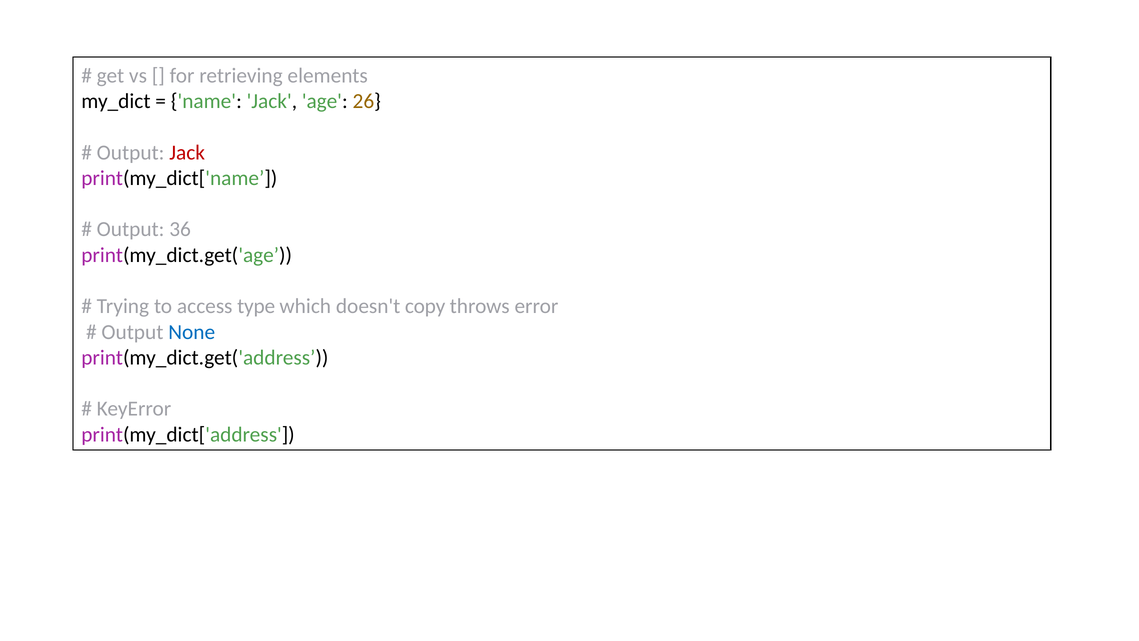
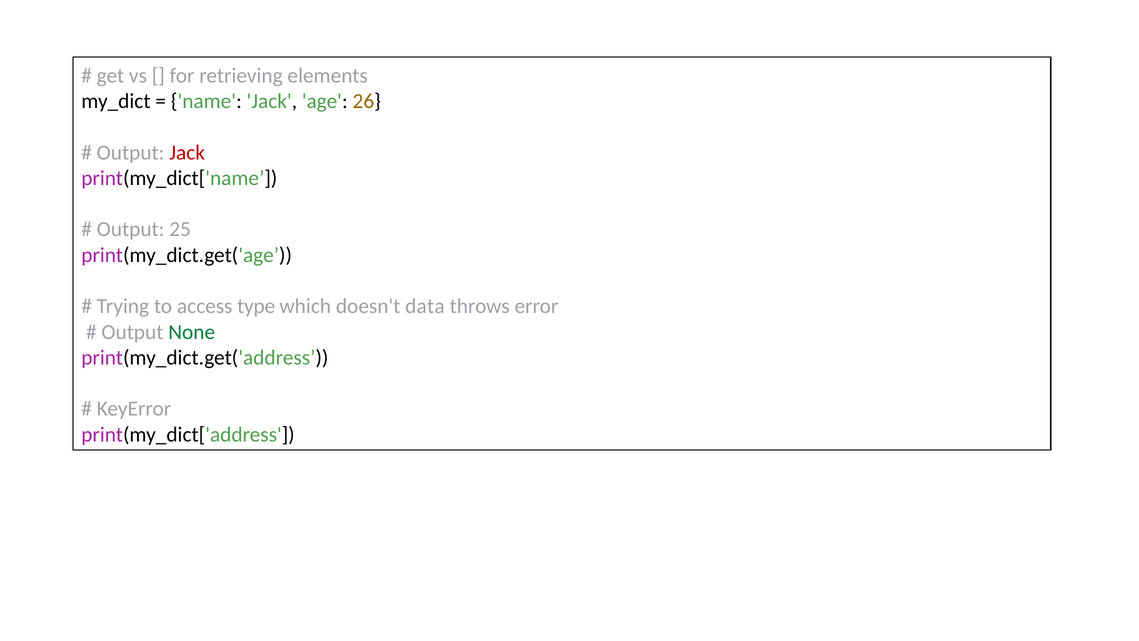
36: 36 -> 25 (180, 229)
copy: copy -> data (425, 306)
None colour: blue -> green (192, 332)
